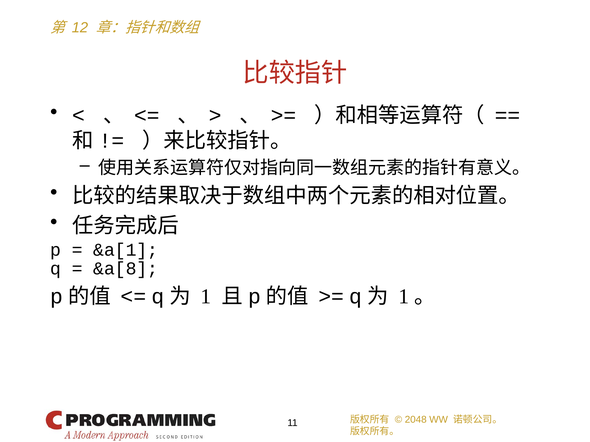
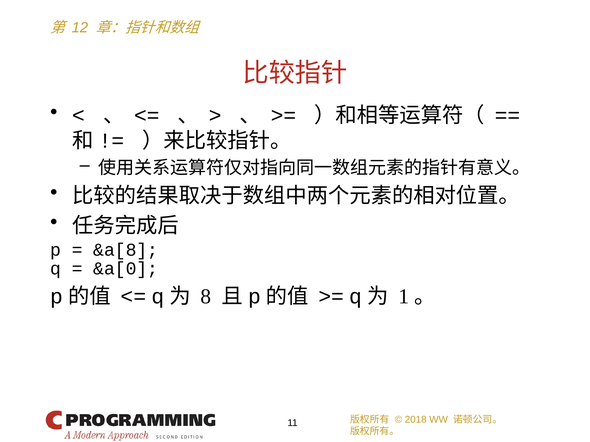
&a[1: &a[1 -> &a[8 (126, 250)
&a[8: &a[8 -> &a[0 (126, 269)
1: 1 -> 8 (206, 297)
2048: 2048 -> 2018 (416, 420)
